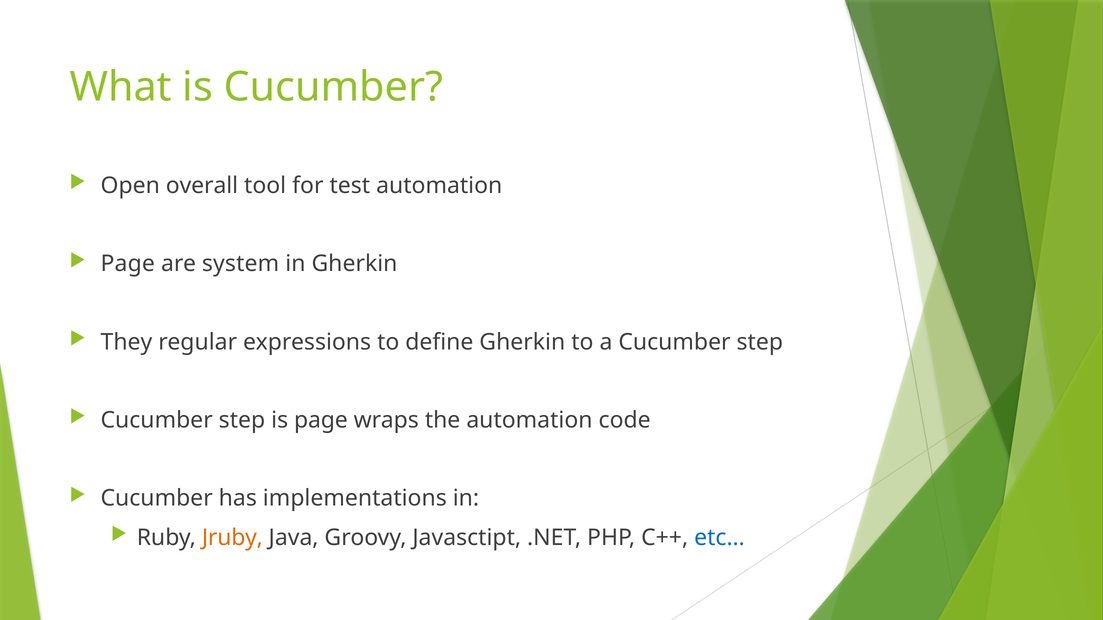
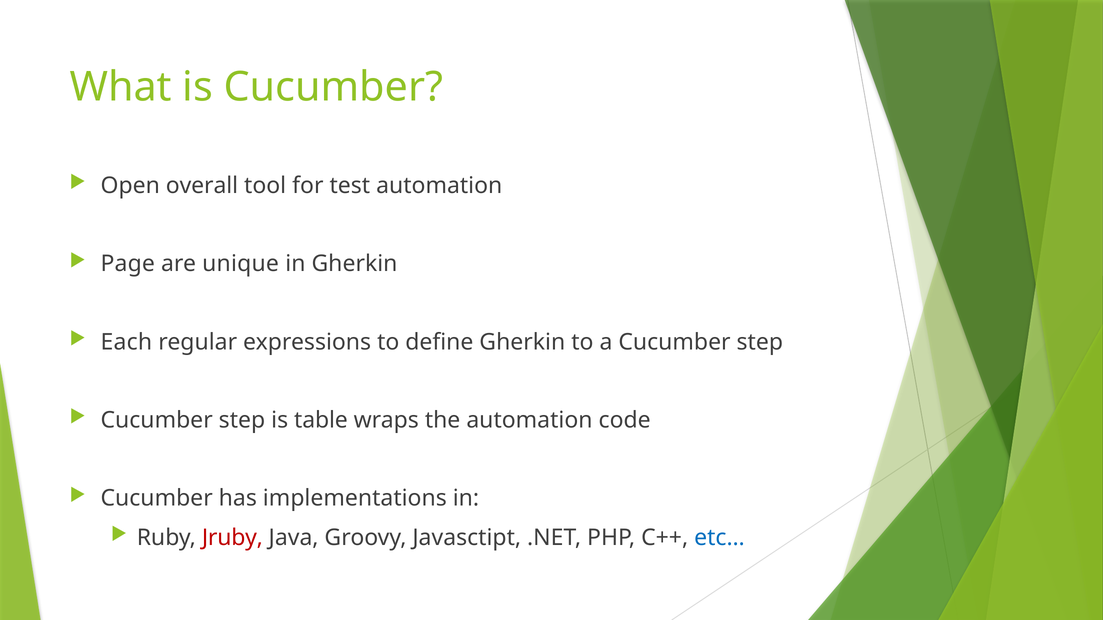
system: system -> unique (241, 264)
They: They -> Each (126, 342)
is page: page -> table (321, 420)
Jruby colour: orange -> red (232, 538)
